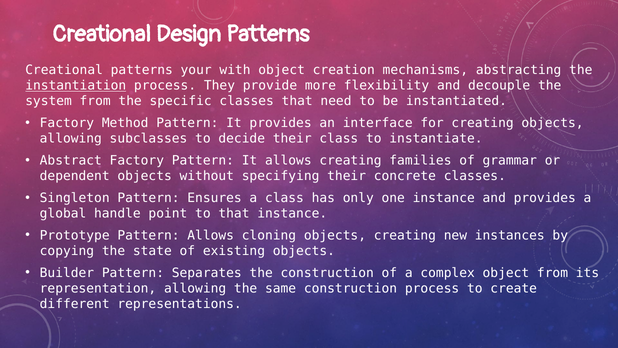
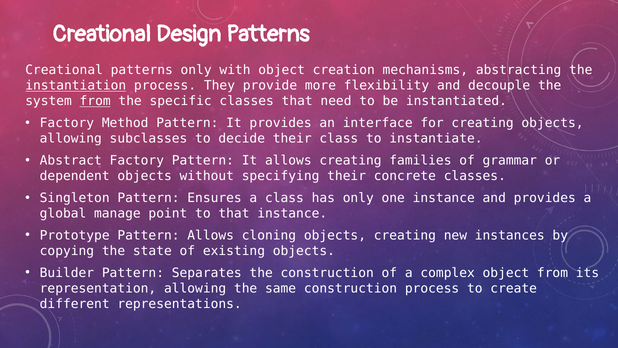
patterns your: your -> only (196, 70)
from underline: none -> present (95, 101)
handle: handle -> manage (117, 213)
